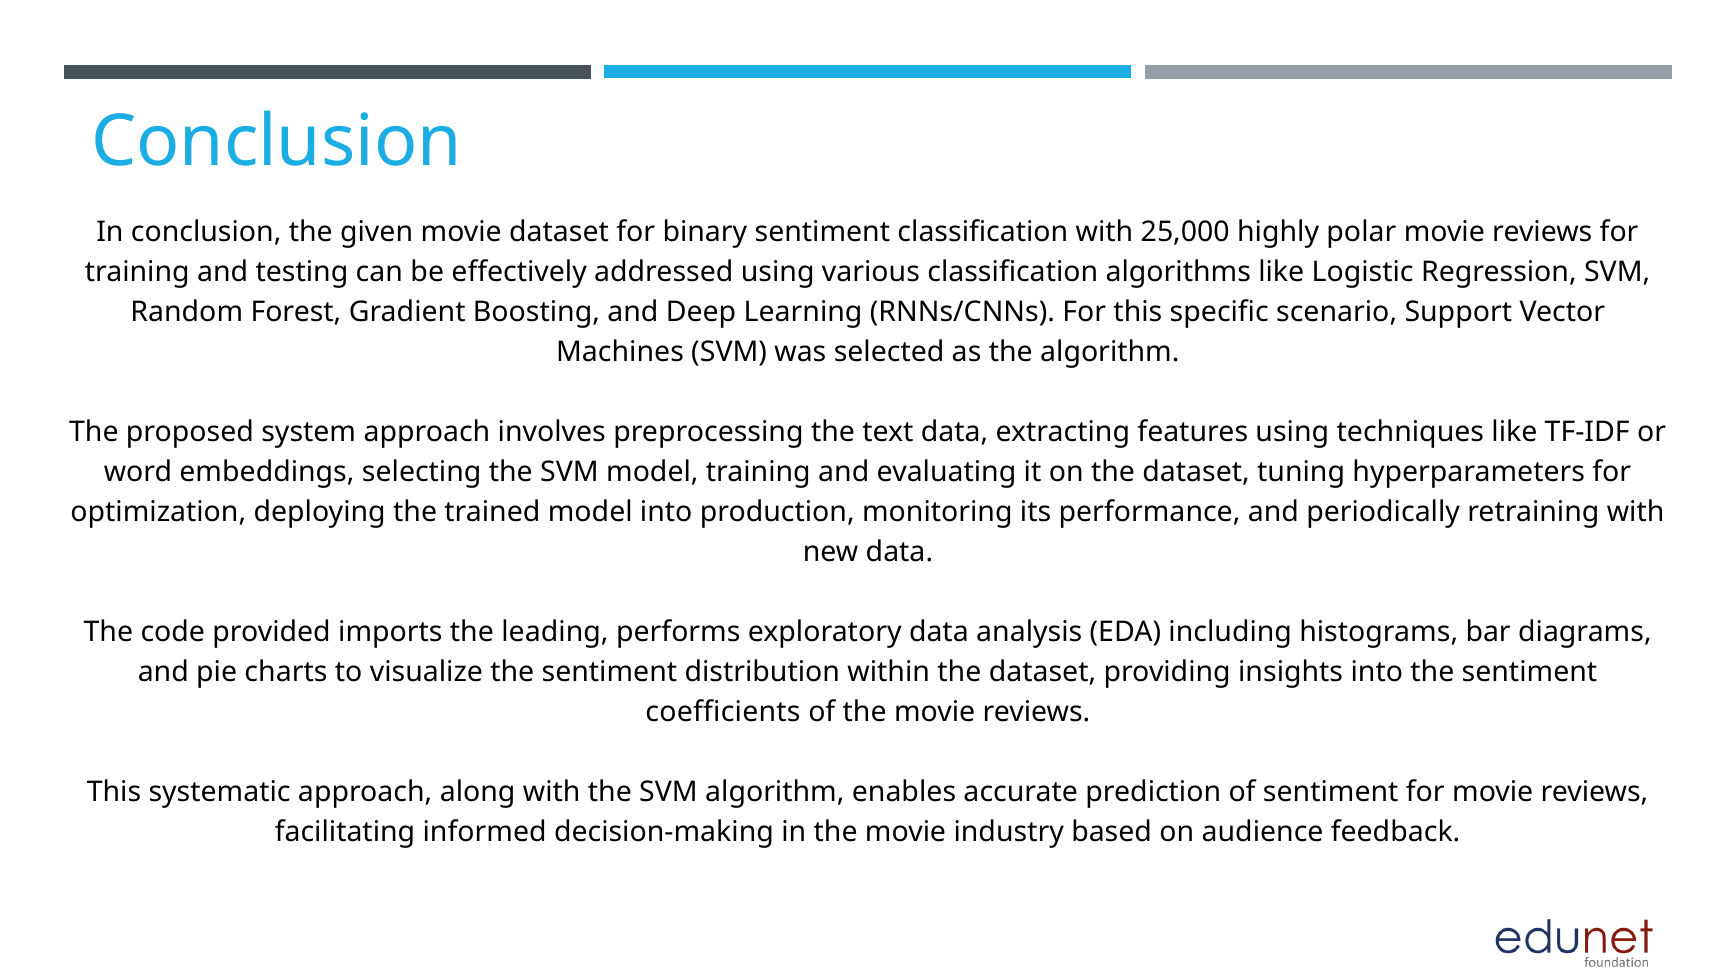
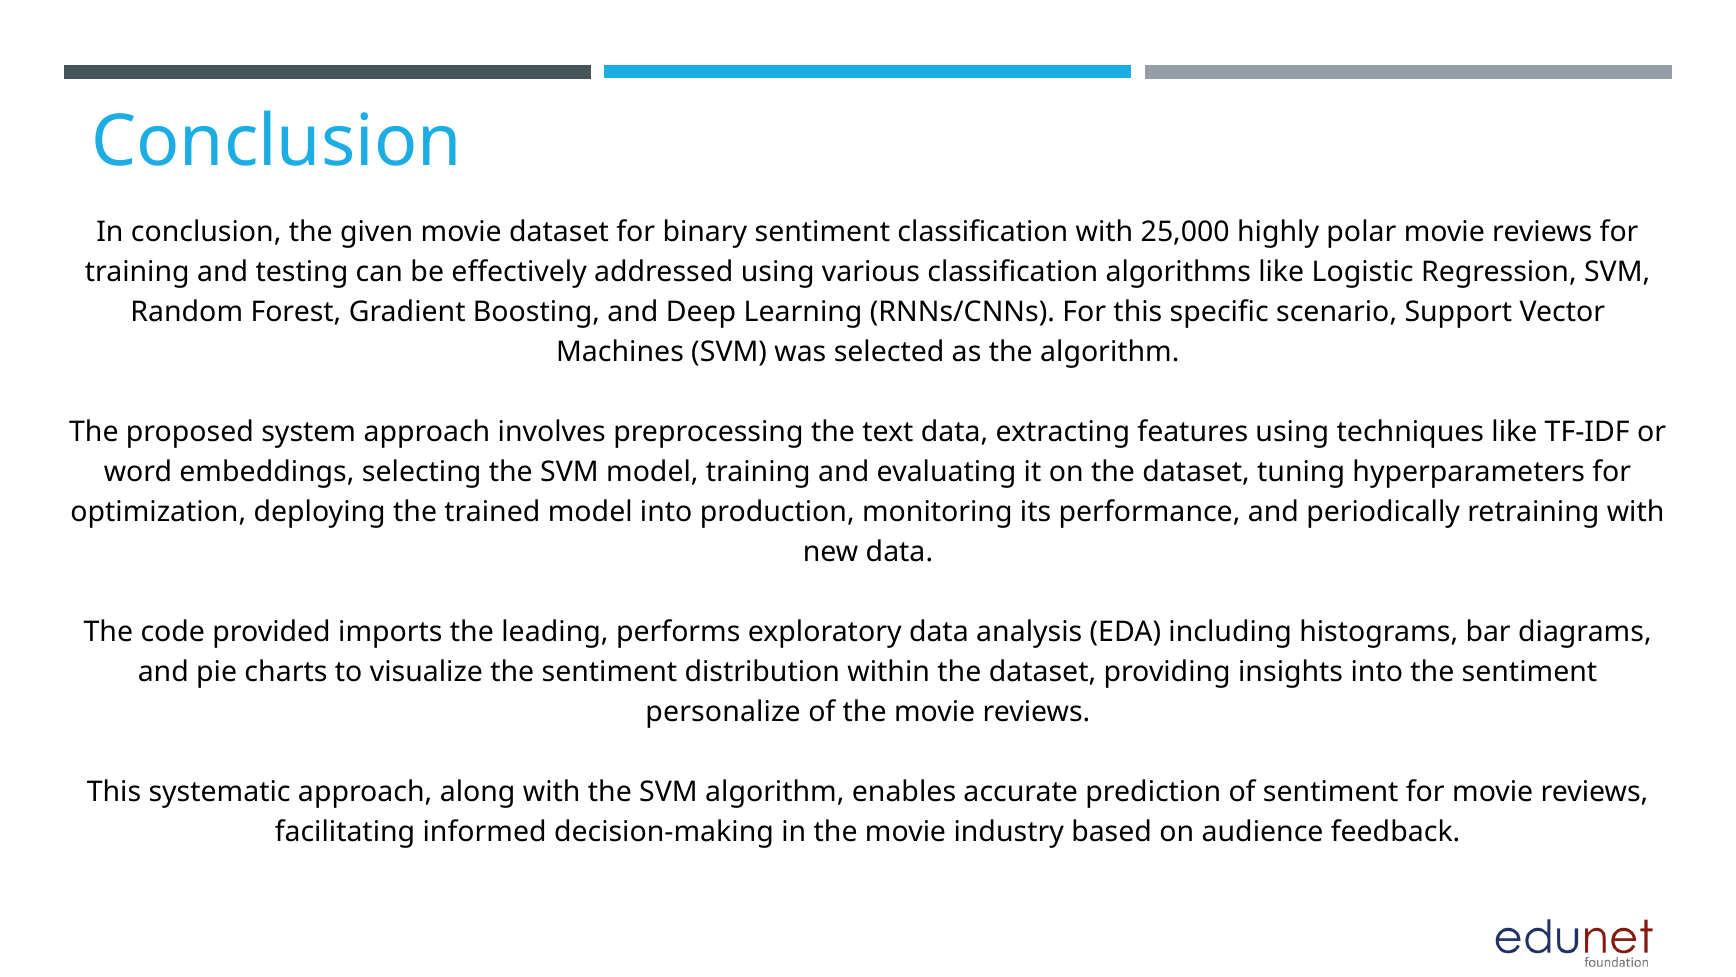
coefficients: coefficients -> personalize (723, 712)
